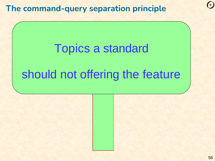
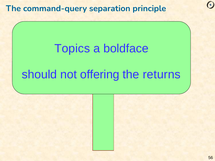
standard: standard -> boldface (126, 48)
feature: feature -> returns (162, 75)
